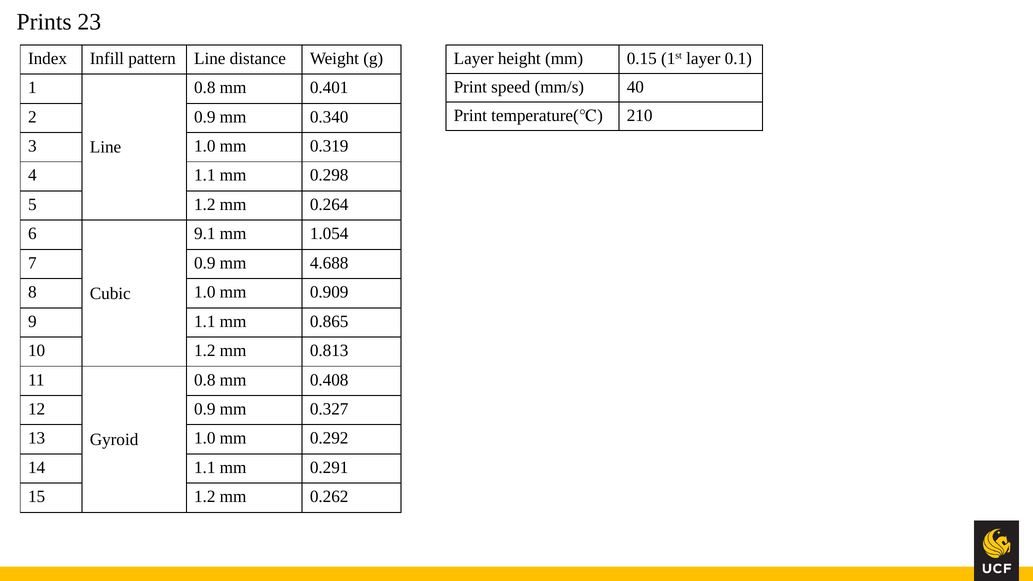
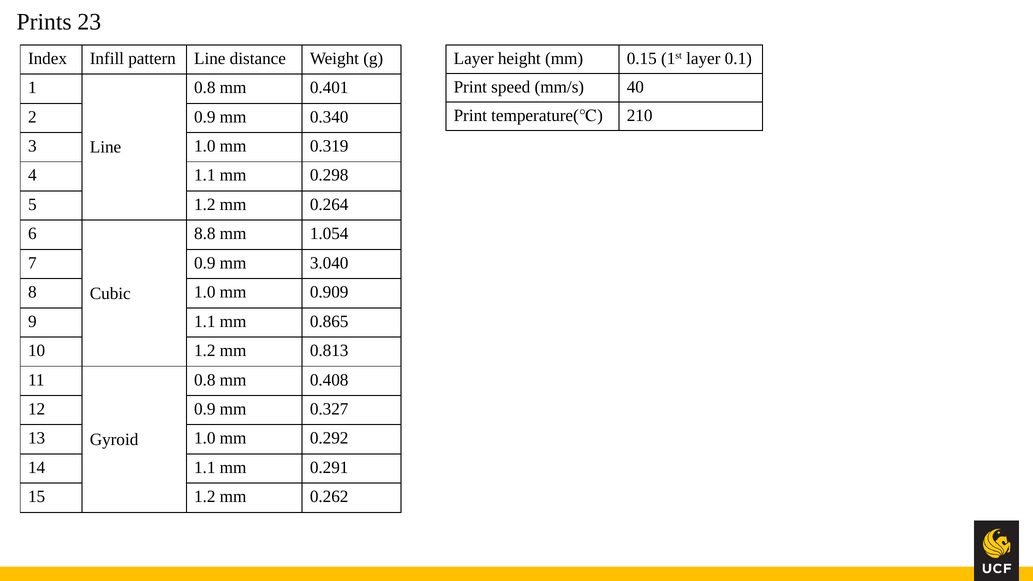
9.1: 9.1 -> 8.8 (205, 234)
4.688: 4.688 -> 3.040 (329, 263)
